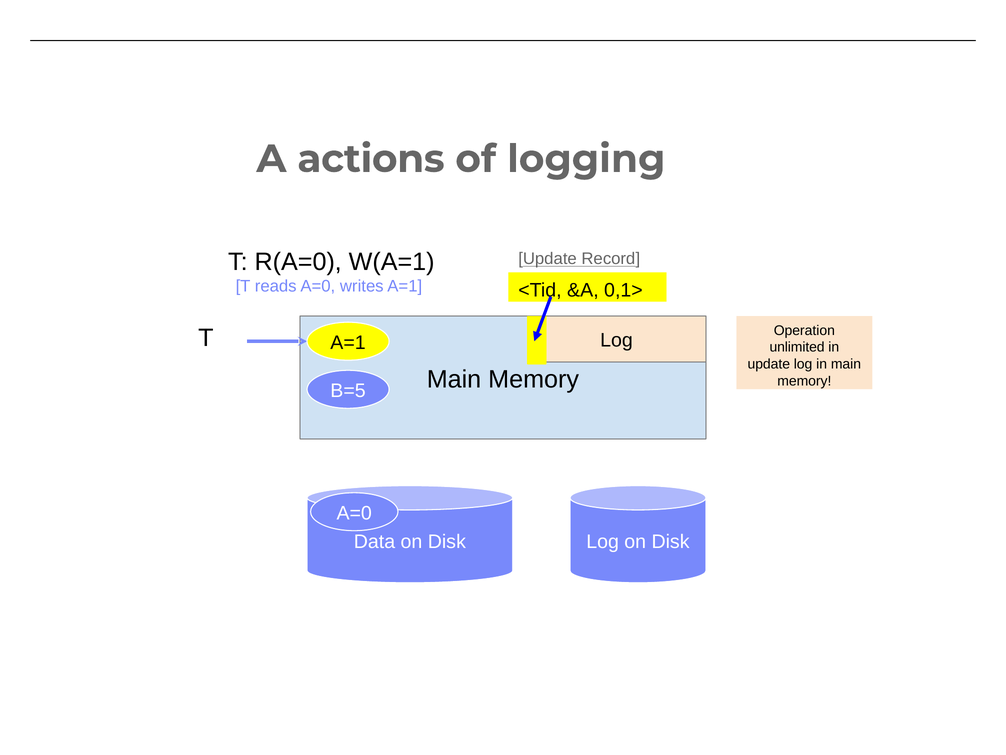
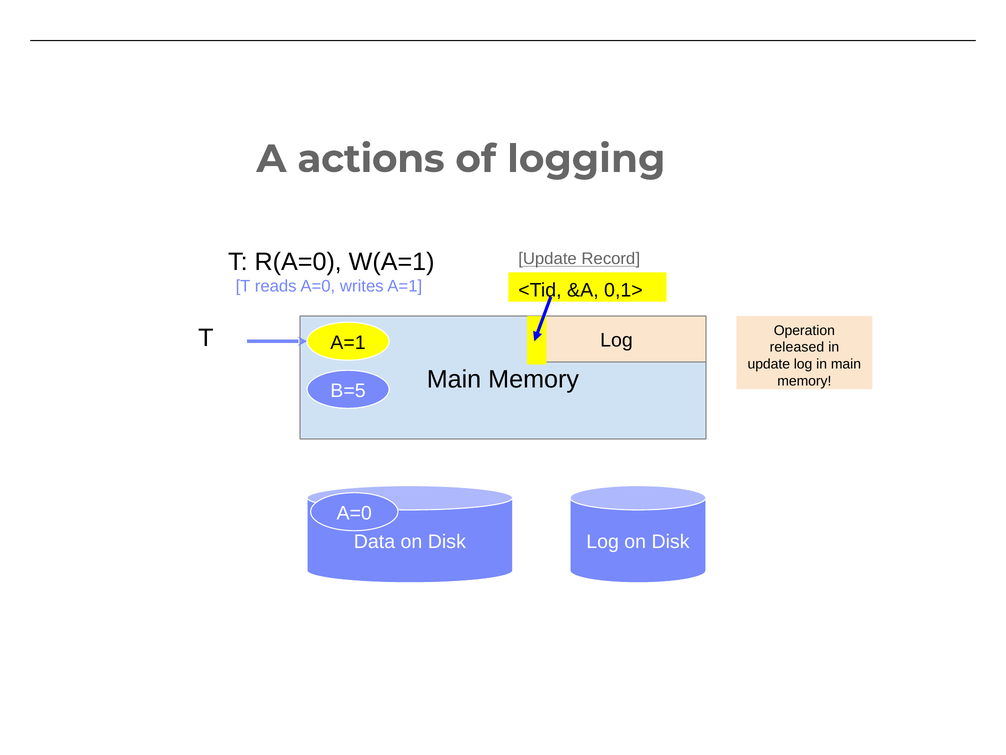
unlimited: unlimited -> released (797, 347)
